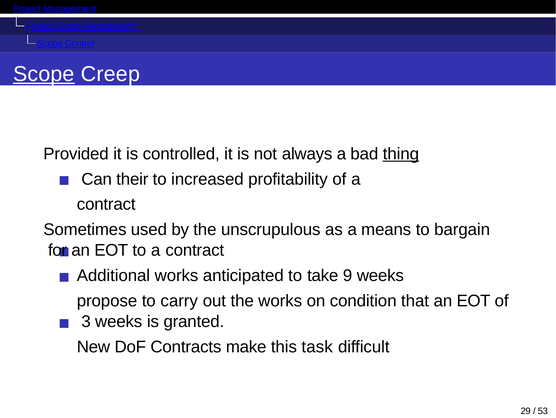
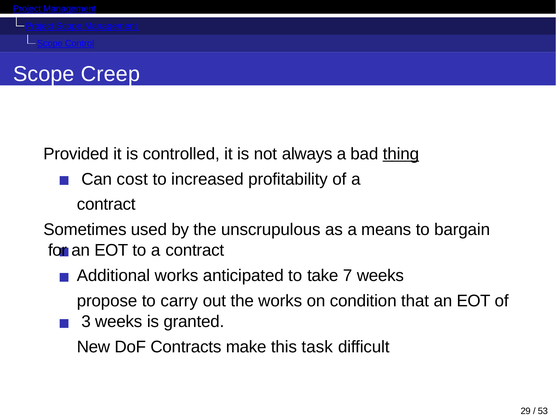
Scope underline: present -> none (44, 74)
their: their -> cost (132, 179)
9: 9 -> 7 (348, 275)
